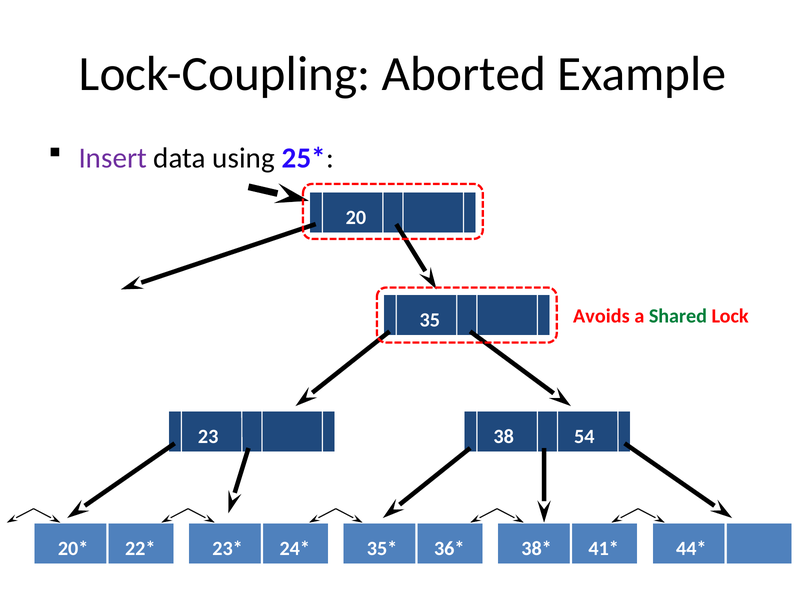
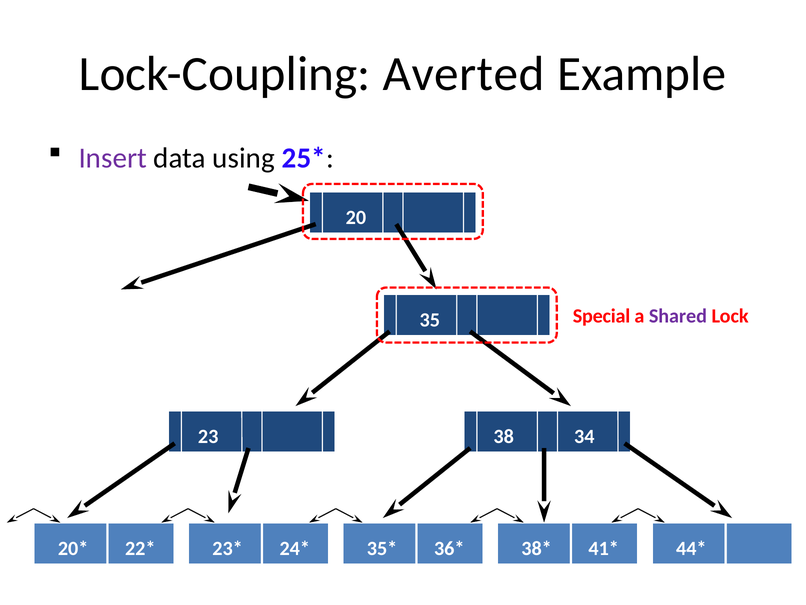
Aborted: Aborted -> Averted (464, 74)
Avoids: Avoids -> Special (602, 316)
Shared colour: green -> purple (678, 316)
54: 54 -> 34 (584, 436)
